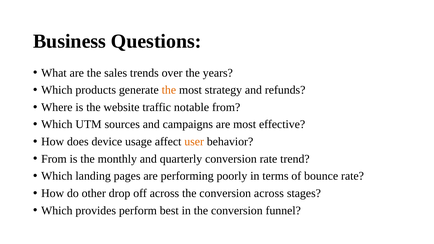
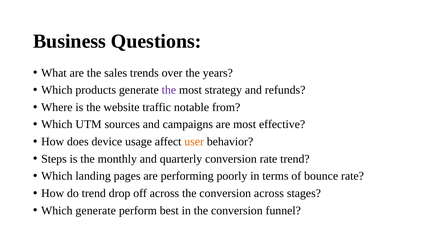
the colour: orange -> purple (169, 90)
From: From -> Steps (54, 159)
do other: other -> trend (94, 193)
Which provides: provides -> generate (96, 211)
